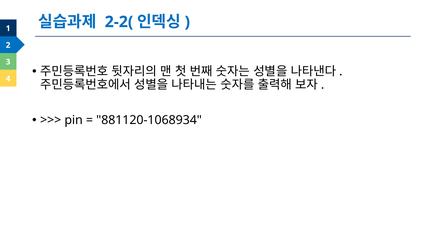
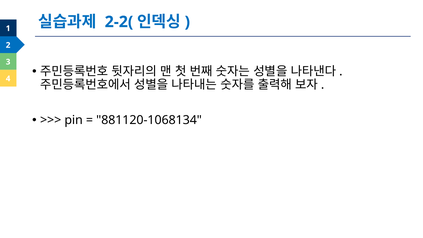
881120-1068934: 881120-1068934 -> 881120-1068134 (149, 120)
